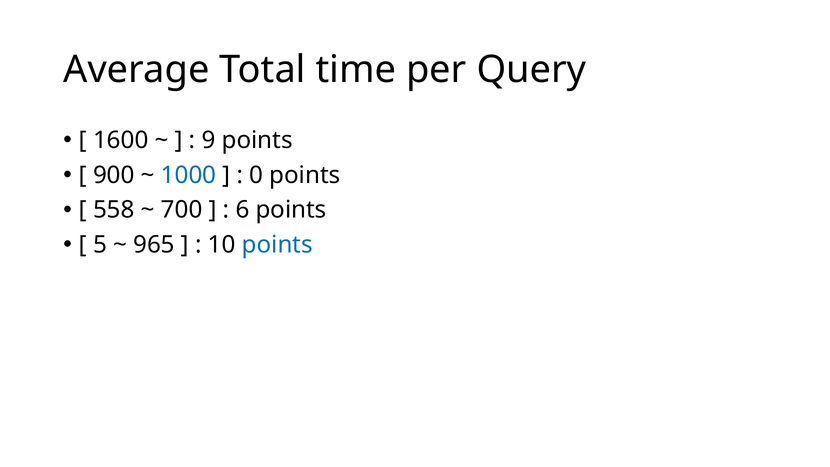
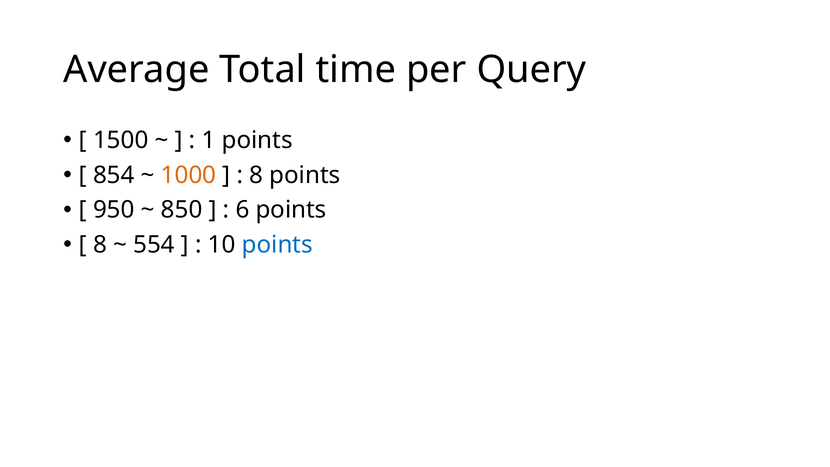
1600: 1600 -> 1500 (121, 140)
9: 9 -> 1 (209, 140)
900: 900 -> 854 (114, 175)
1000 colour: blue -> orange (189, 175)
0: 0 -> 8 (256, 175)
558: 558 -> 950 (114, 210)
700: 700 -> 850 (182, 210)
5: 5 -> 8 (100, 245)
965: 965 -> 554 (154, 245)
